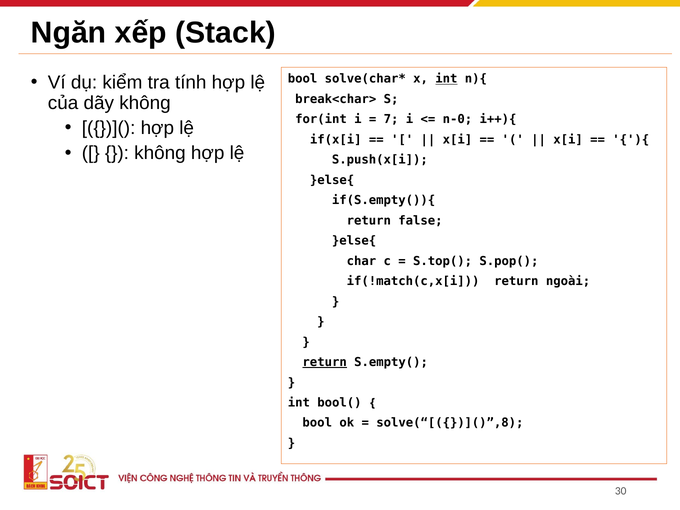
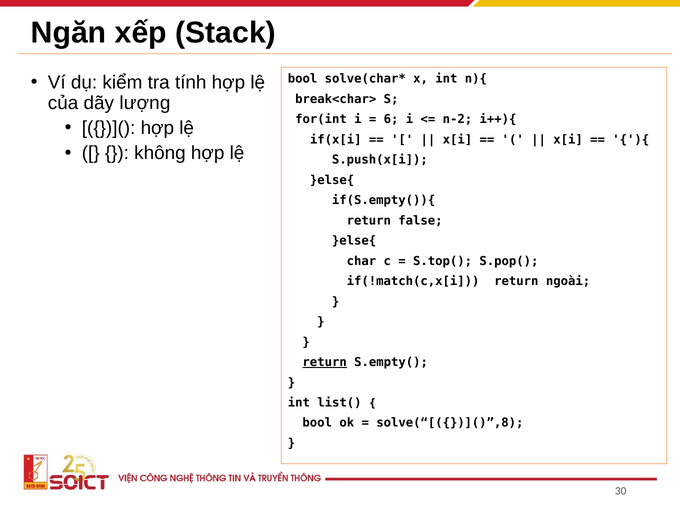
int underline: present -> none (446, 79)
dãy không: không -> lượng (145, 103)
7: 7 -> 6 (391, 119)
n-0: n-0 -> n-2 (457, 119)
bool(: bool( -> list( (339, 403)
